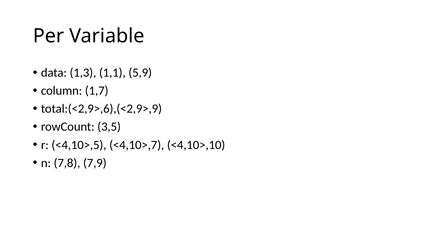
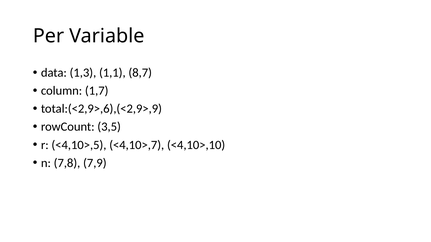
5,9: 5,9 -> 8,7 (140, 73)
